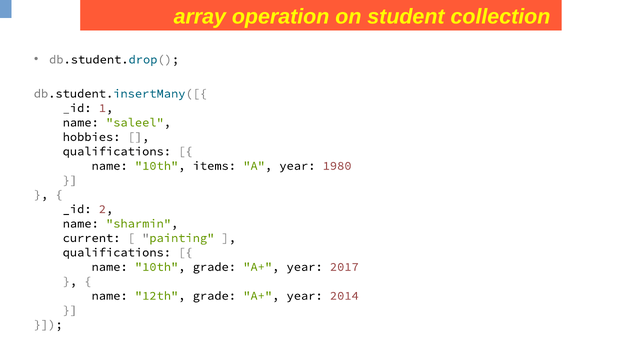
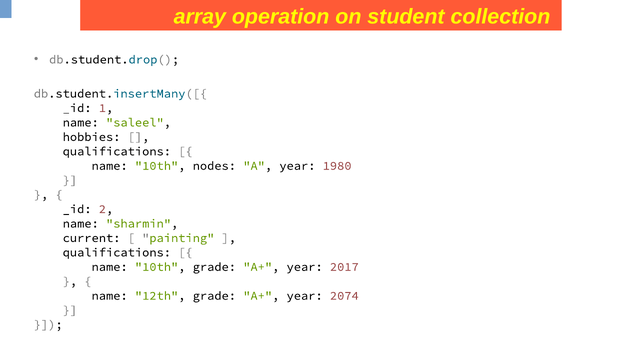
items: items -> nodes (214, 166)
2014: 2014 -> 2074 (344, 296)
